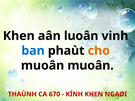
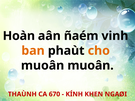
Khen: Khen -> Hoàn (19, 36)
luoân: luoân -> ñaém (81, 36)
ban colour: blue -> orange (33, 51)
